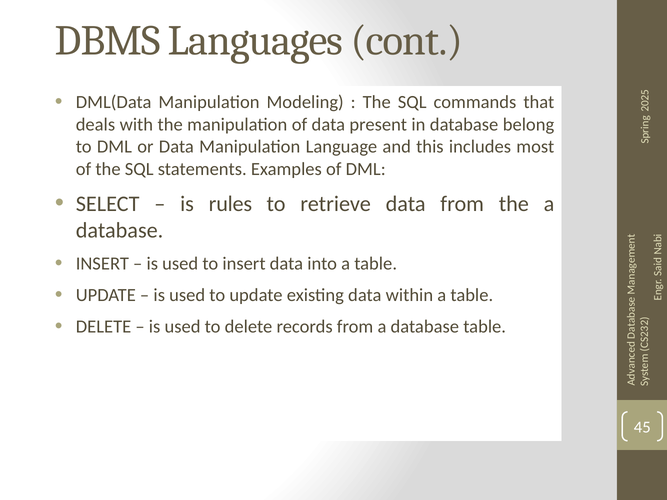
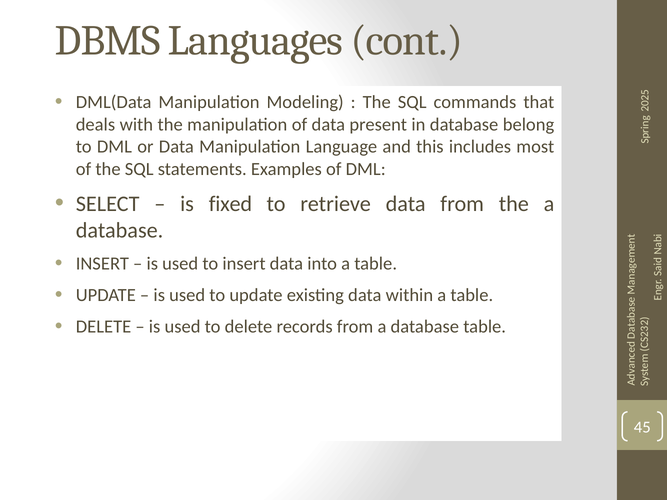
rules: rules -> fixed (230, 204)
